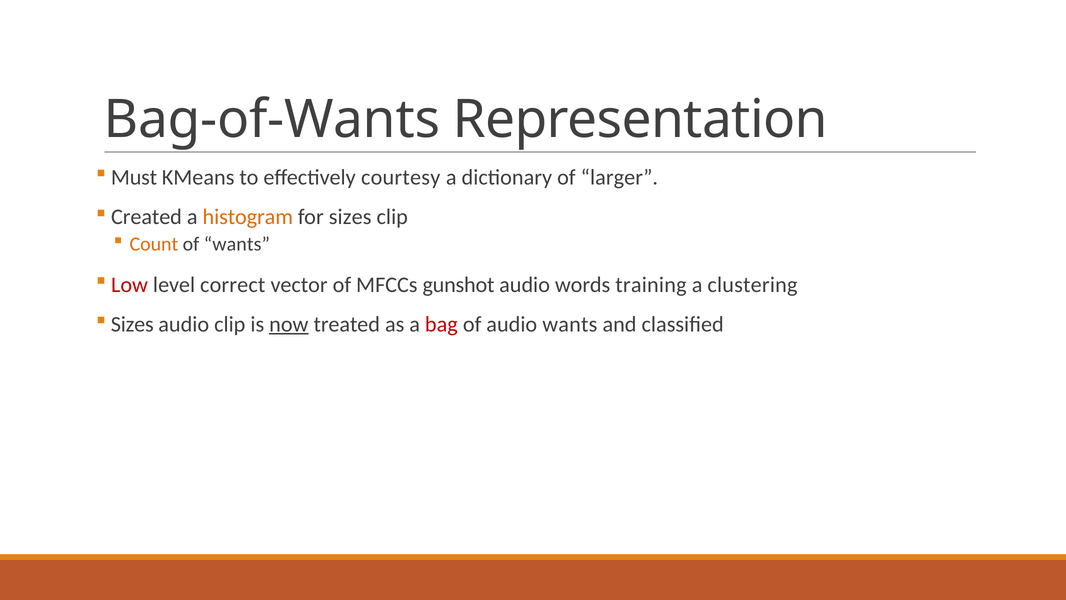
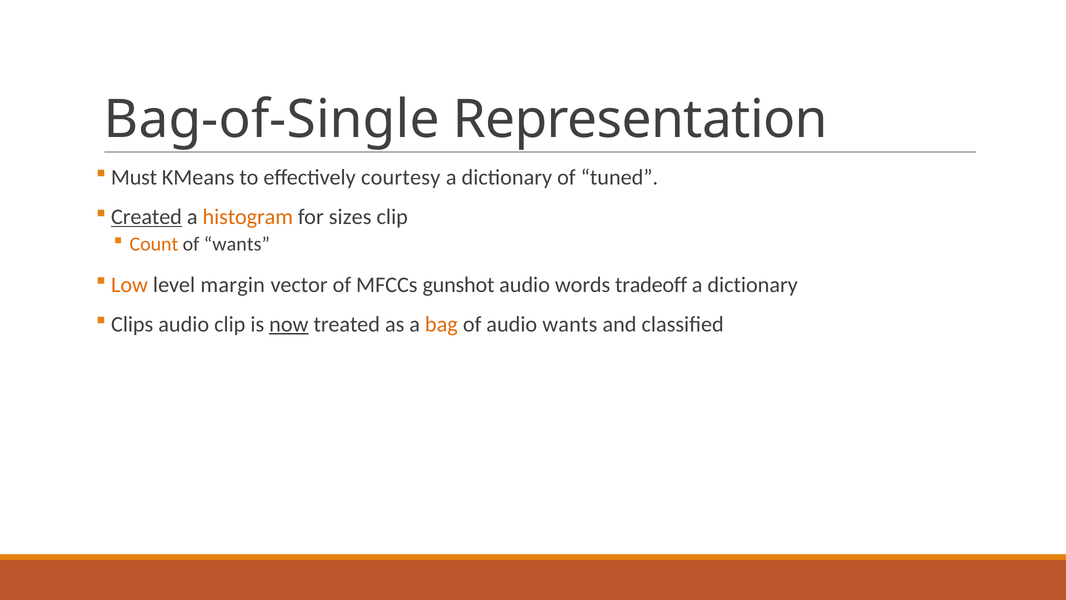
Bag-of-Wants: Bag-of-Wants -> Bag-of-Single (272, 119)
larger: larger -> tuned (619, 177)
Created underline: none -> present (147, 217)
Low colour: red -> orange (130, 285)
correct: correct -> margin (233, 285)
training: training -> tradeoff (651, 285)
clustering: clustering -> dictionary (753, 285)
Sizes: Sizes -> Clips (132, 324)
bag colour: red -> orange (441, 324)
